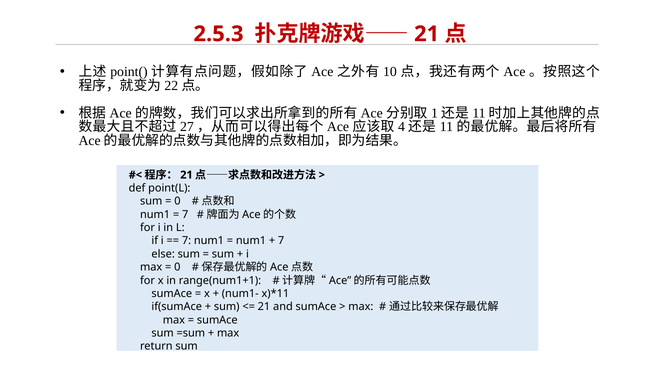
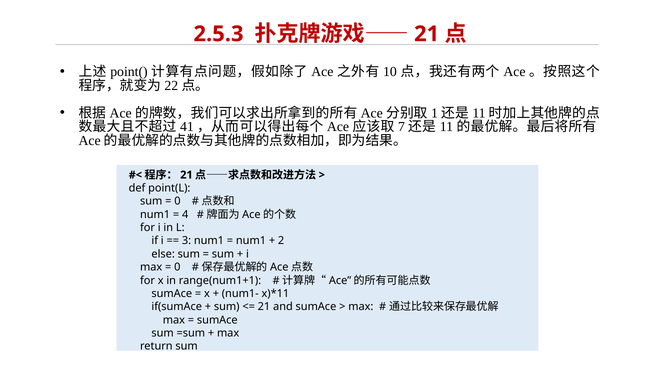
27: 27 -> 41 (187, 127)
4: 4 -> 7 (401, 127)
7: 7 -> 4 (185, 215)
7: 7 -> 3 (187, 241)
7: 7 -> 2 (281, 241)
